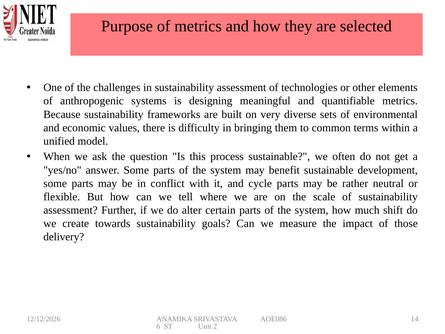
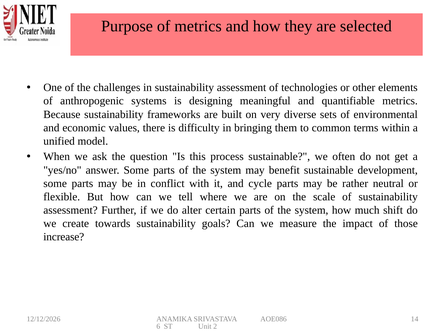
delivery: delivery -> increase (64, 237)
